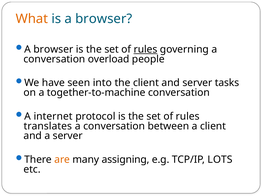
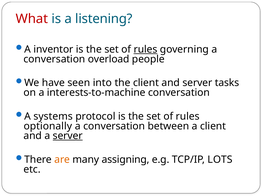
What colour: orange -> red (32, 19)
is a browser: browser -> listening (104, 19)
browser: browser -> inventor (53, 49)
together-to-machine: together-to-machine -> interests-to-machine (96, 93)
internet: internet -> systems (53, 117)
translates: translates -> optionally (48, 126)
server underline: none -> present (68, 136)
